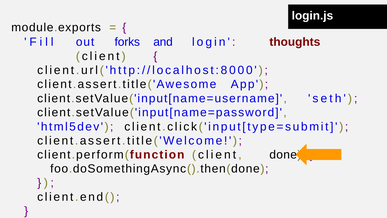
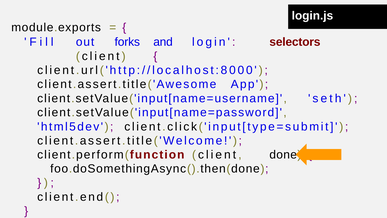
thoughts: thoughts -> selectors (295, 42)
